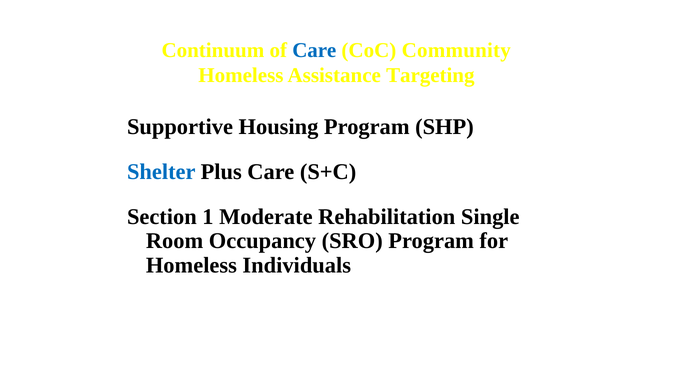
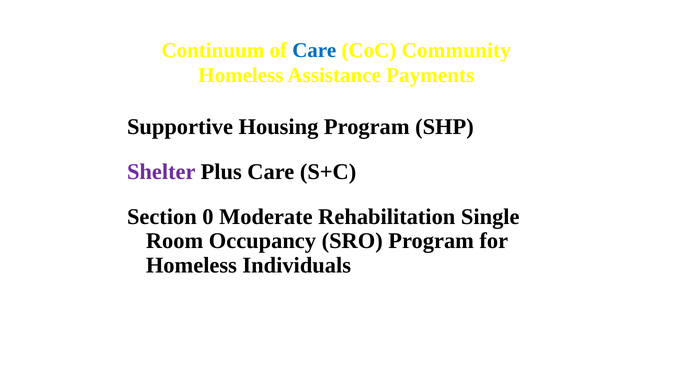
Targeting: Targeting -> Payments (430, 75)
Shelter colour: blue -> purple (161, 172)
1: 1 -> 0 (208, 216)
